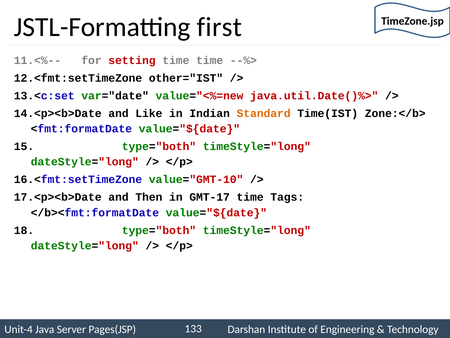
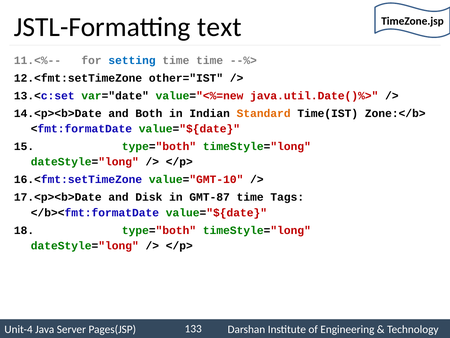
first: first -> text (219, 27)
setting colour: red -> blue (132, 60)
Like: Like -> Both (149, 113)
Then: Then -> Disk (149, 197)
GMT-17: GMT-17 -> GMT-87 (210, 197)
